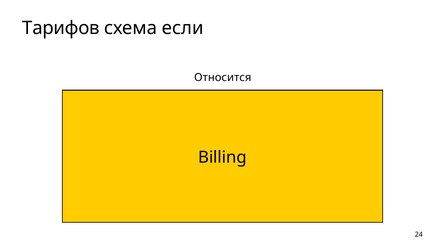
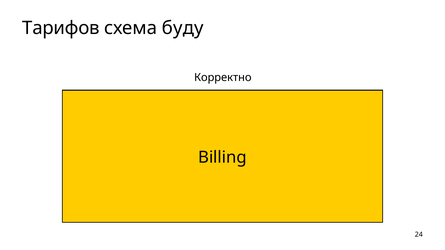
если: если -> буду (183, 28)
Относится: Относится -> Корректно (223, 78)
